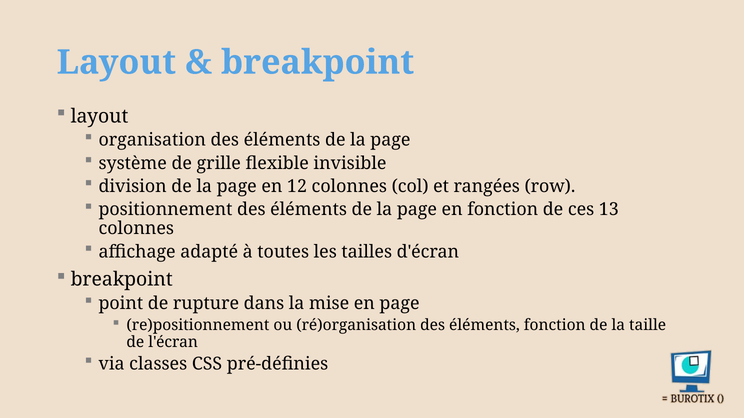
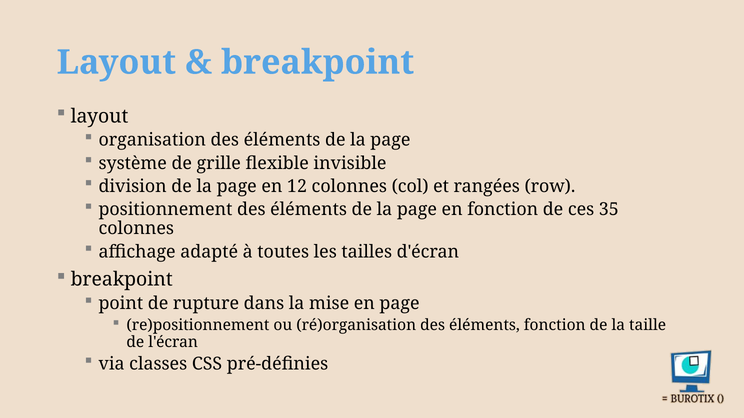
13: 13 -> 35 (609, 210)
